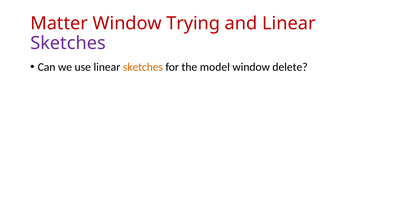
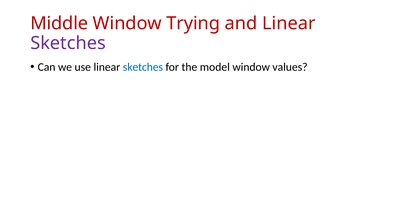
Matter: Matter -> Middle (59, 24)
sketches colour: orange -> blue (143, 67)
delete: delete -> values (290, 67)
